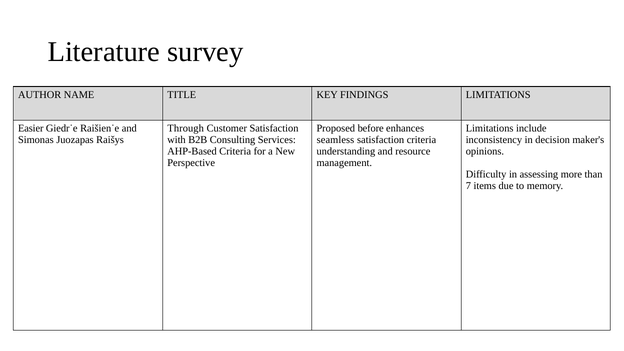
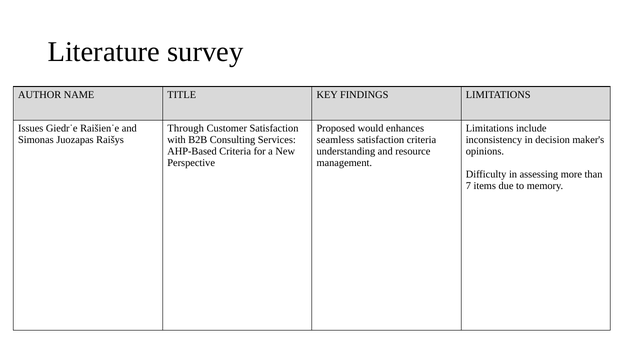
Easier: Easier -> Issues (31, 128)
before: before -> would (371, 128)
